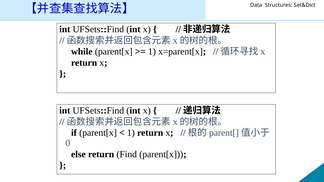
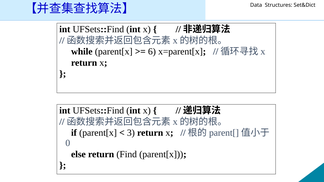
1: 1 -> 6 (152, 52)
1: 1 -> 3 (131, 133)
